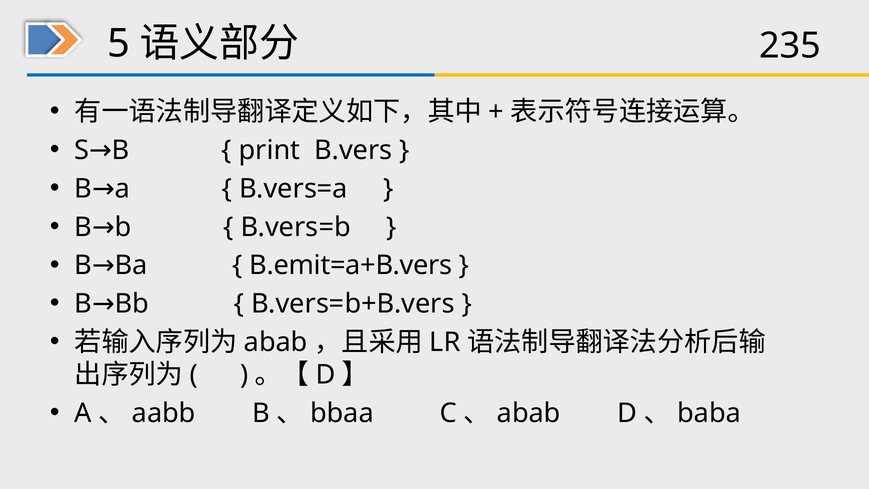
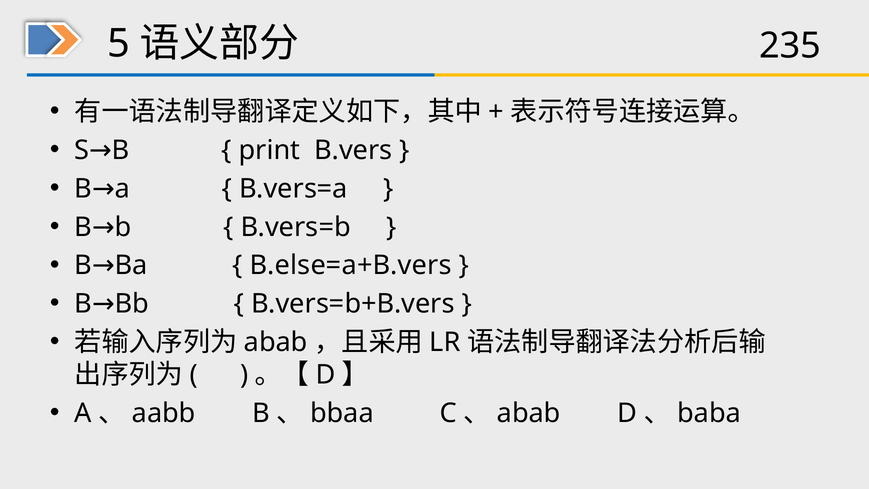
B.emit=a+B.vers: B.emit=a+B.vers -> B.else=a+B.vers (351, 265)
